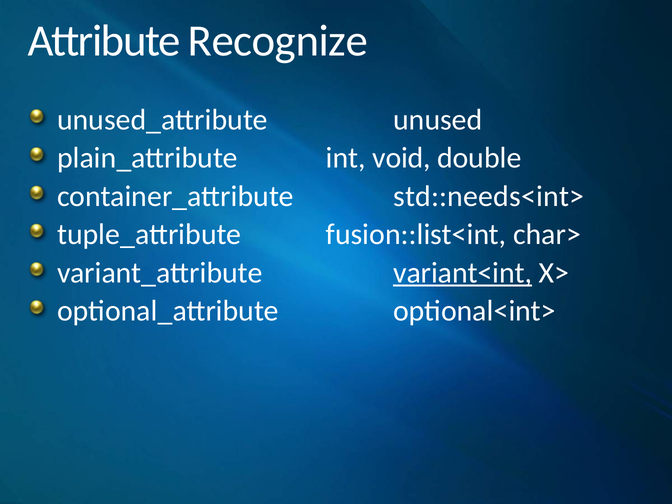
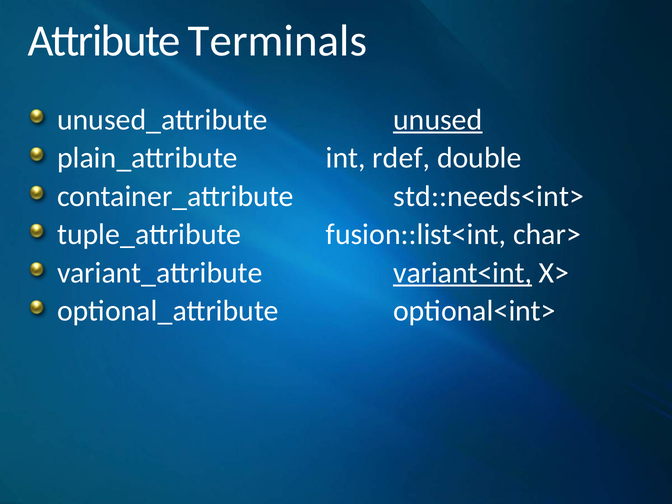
Recognize: Recognize -> Terminals (278, 41)
unused underline: none -> present (438, 120)
void: void -> rdef (401, 158)
